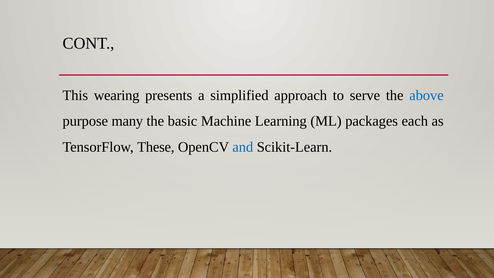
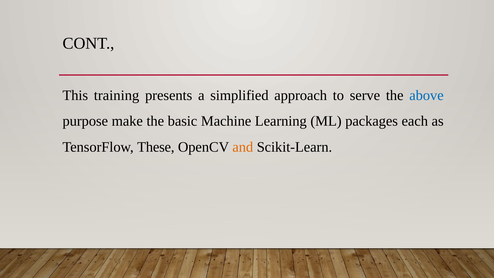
wearing: wearing -> training (117, 95)
many: many -> make (127, 121)
and colour: blue -> orange (243, 147)
